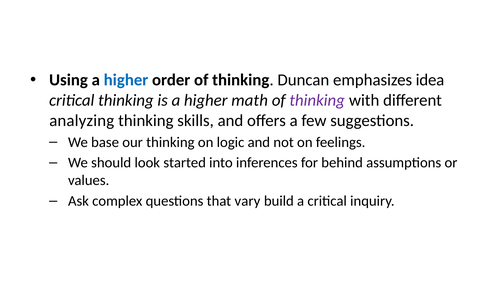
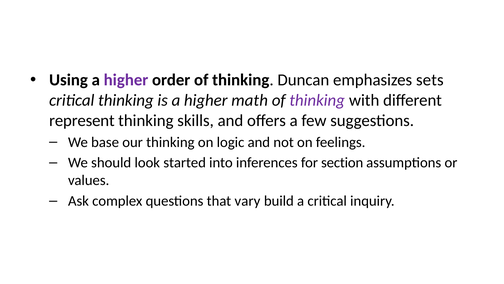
higher colour: blue -> purple (126, 80)
idea: idea -> sets (430, 80)
analyzing: analyzing -> represent (82, 120)
behind: behind -> section (342, 163)
